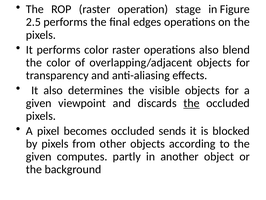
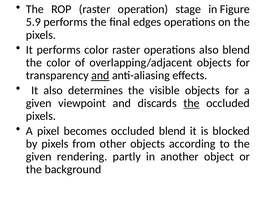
2.5: 2.5 -> 5.9 (33, 22)
and underline: none -> present (100, 75)
occluded sends: sends -> blend (172, 131)
computes: computes -> rendering (82, 156)
